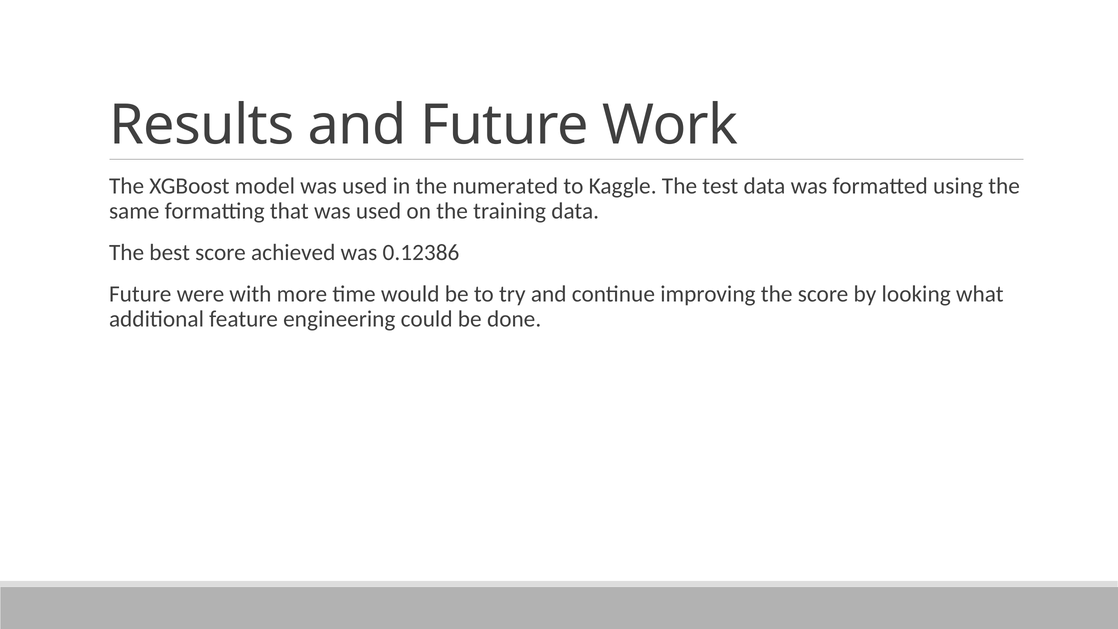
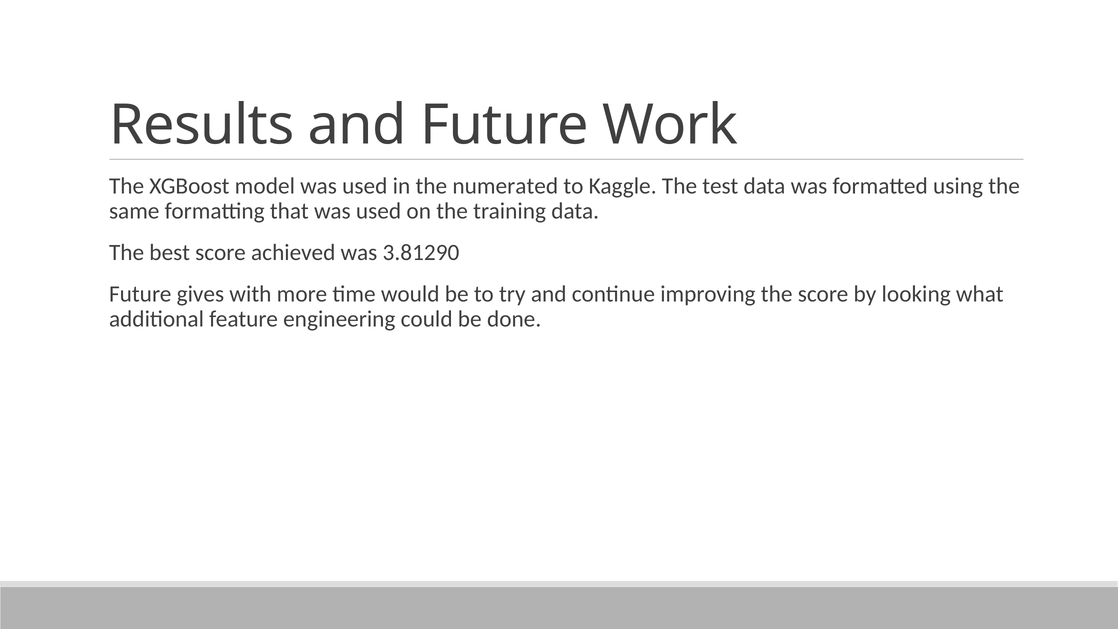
0.12386: 0.12386 -> 3.81290 (421, 253)
were: were -> gives (200, 294)
